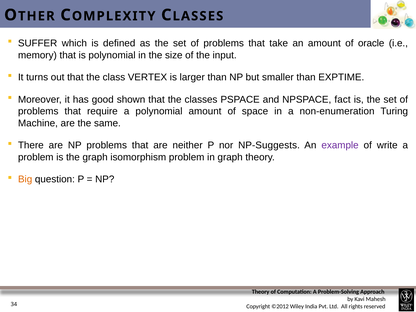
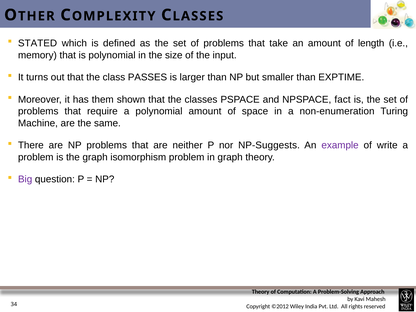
SUFFER: SUFFER -> STATED (38, 43)
oracle: oracle -> length (371, 43)
VERTEX: VERTEX -> PASSES (147, 77)
good: good -> them (103, 100)
Big colour: orange -> purple (25, 179)
